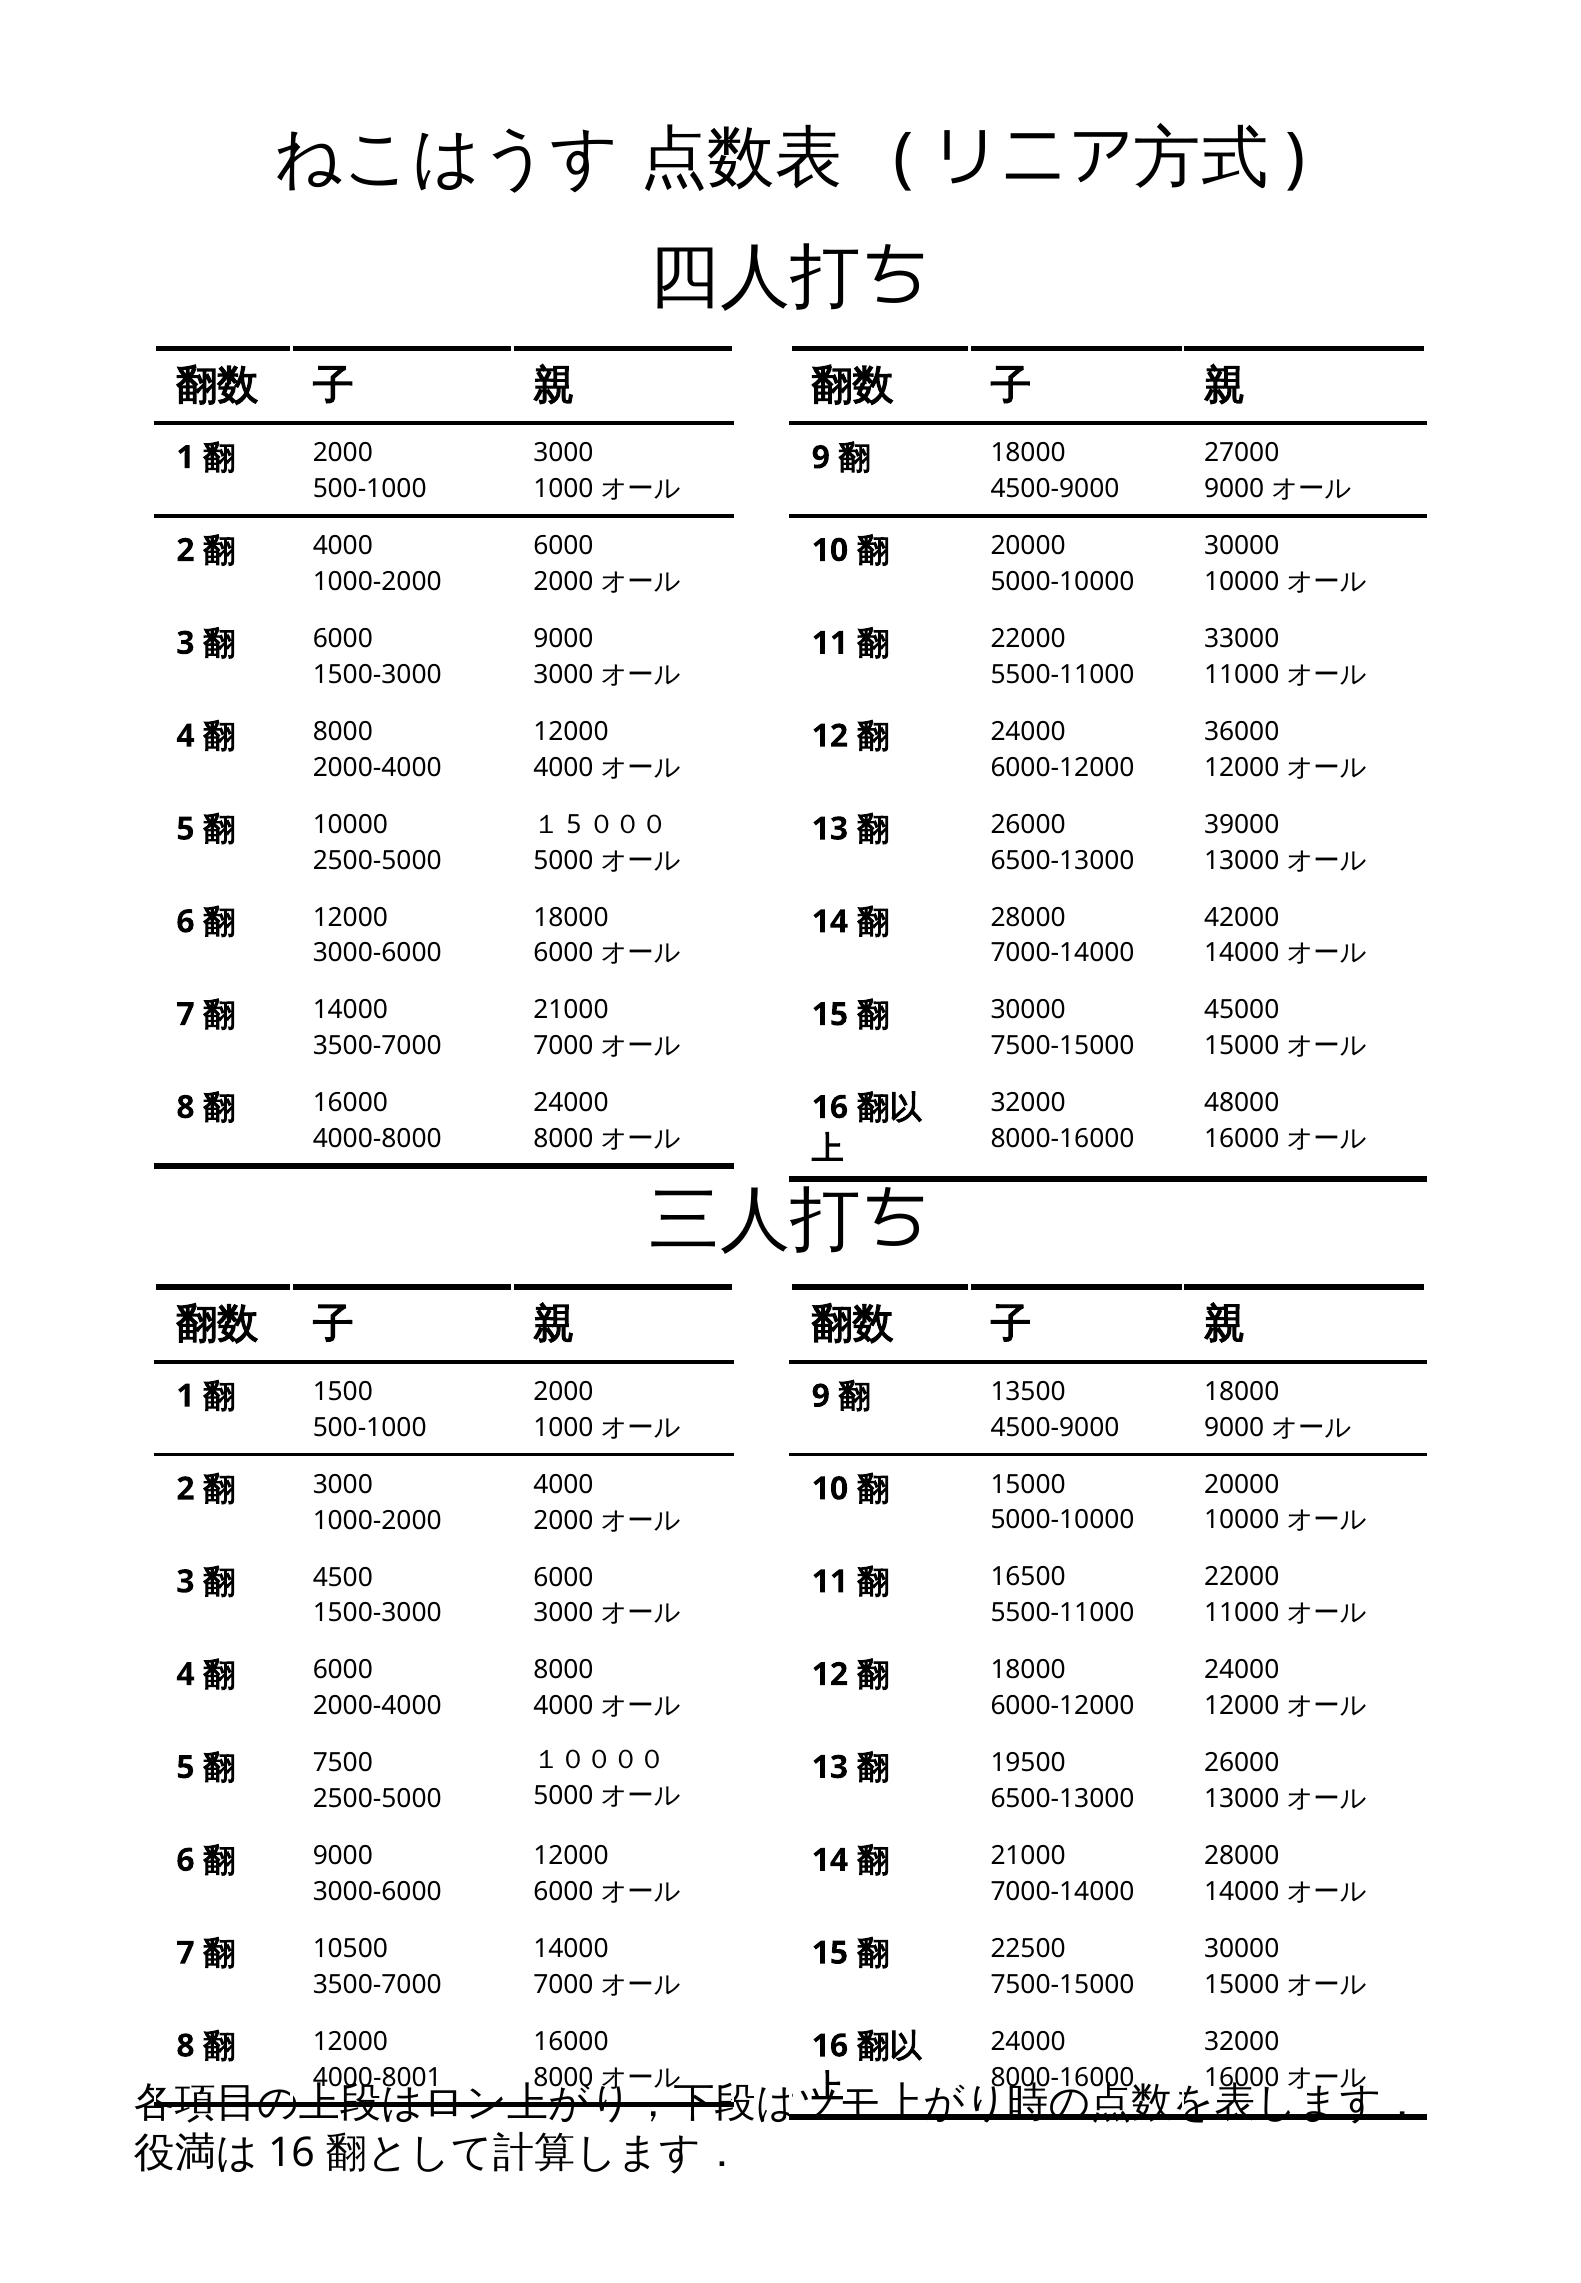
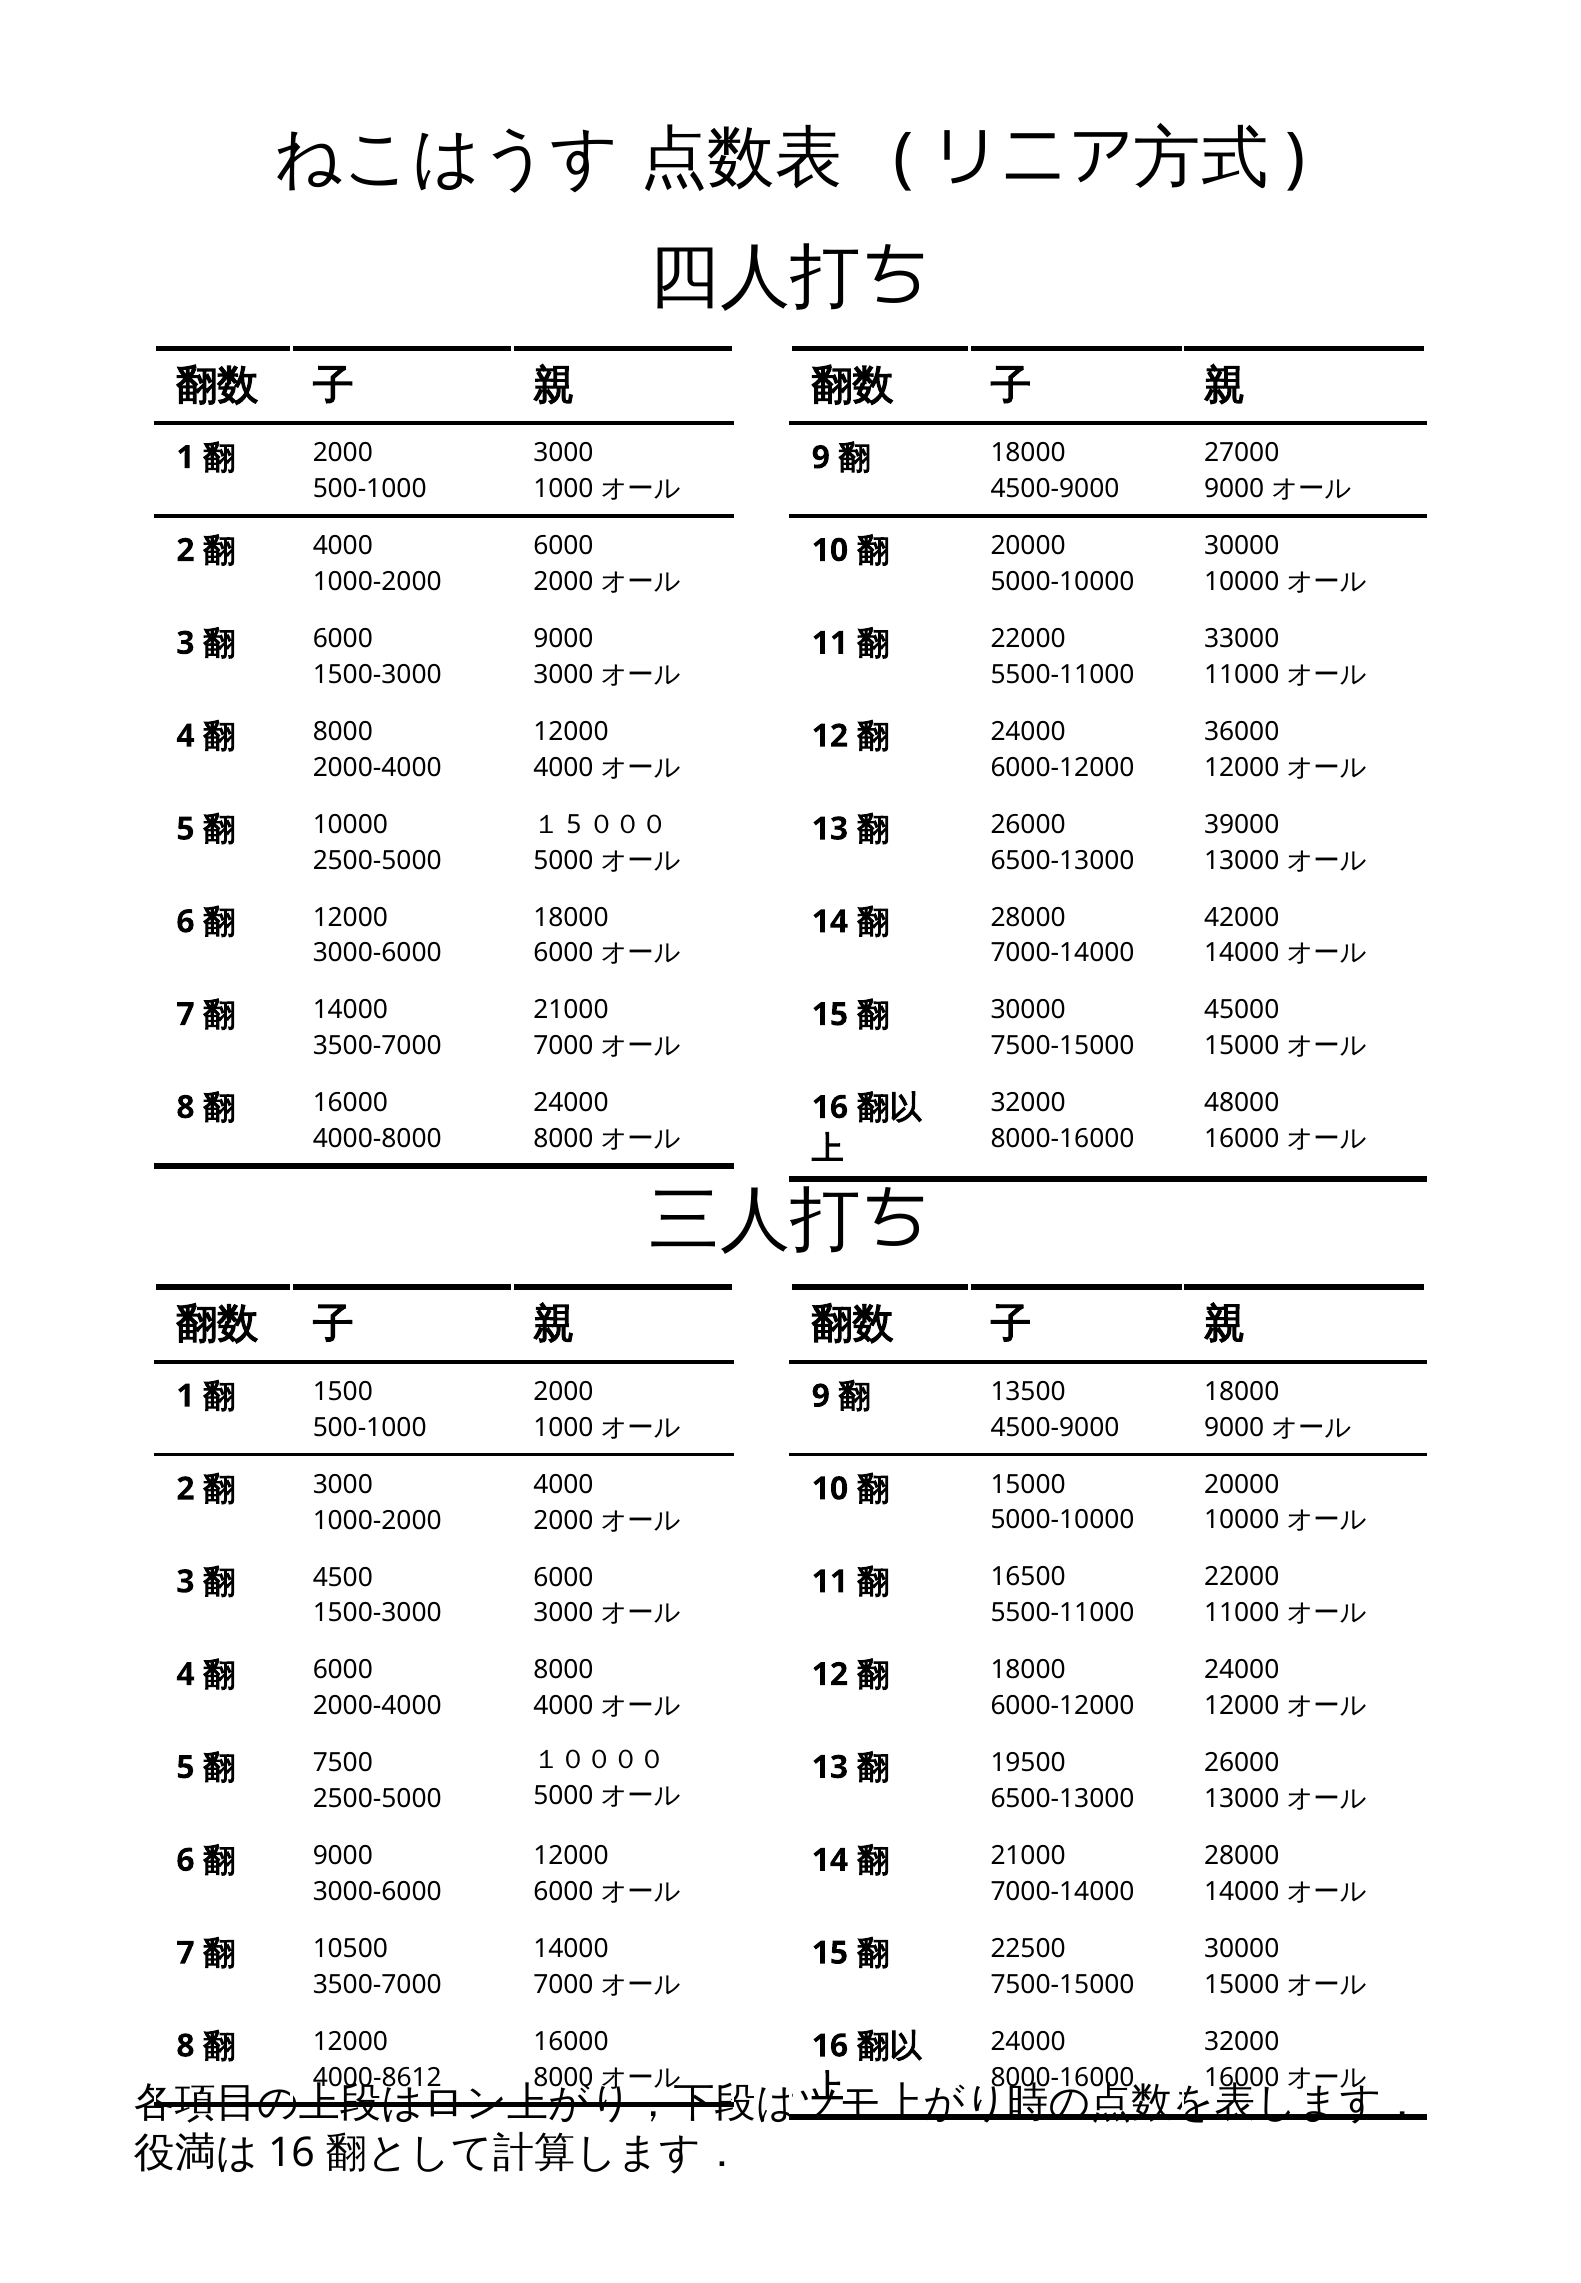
4000-8001: 4000-8001 -> 4000-8612 (377, 2078)
